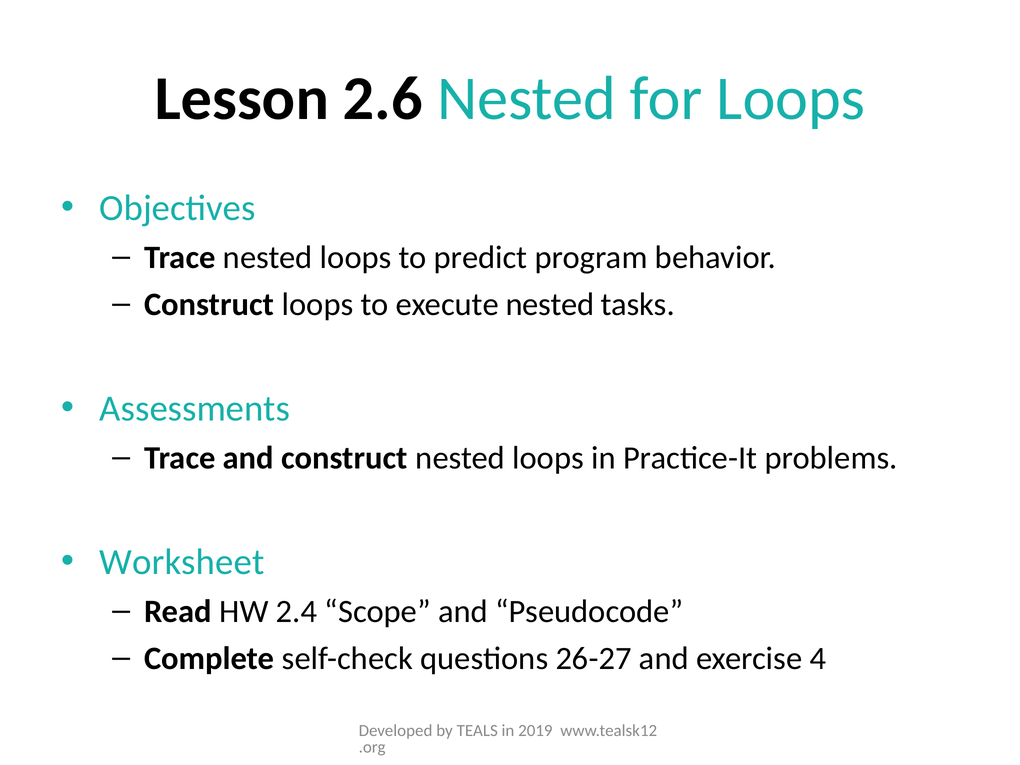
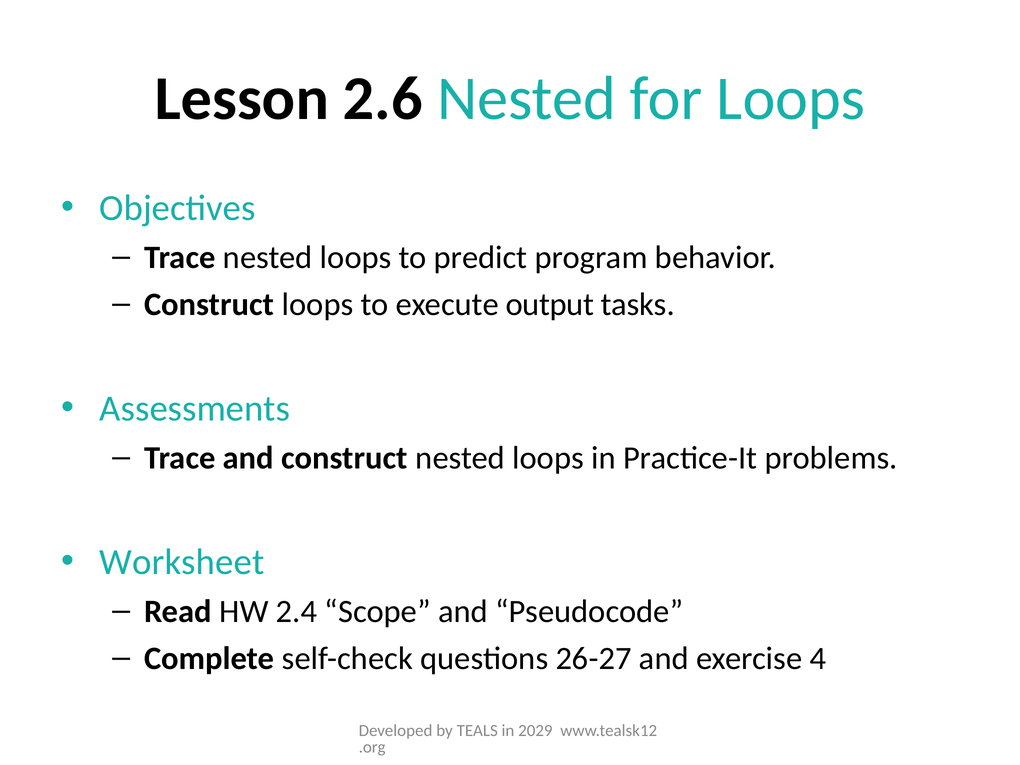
execute nested: nested -> output (550, 305)
2019: 2019 -> 2029 (535, 730)
